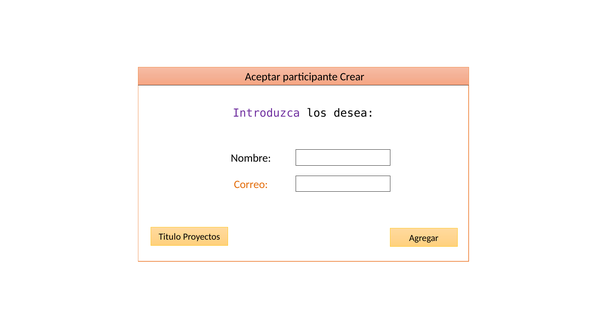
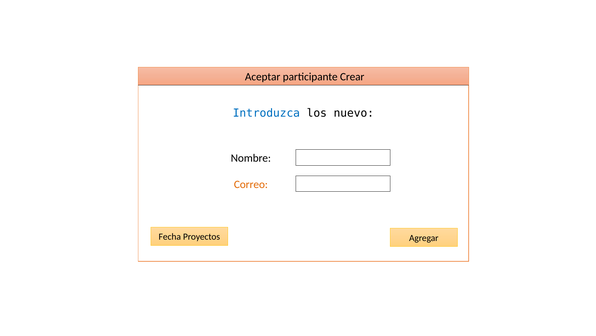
Introduzca colour: purple -> blue (266, 113)
desea: desea -> nuevo (354, 113)
Titulo: Titulo -> Fecha (170, 236)
